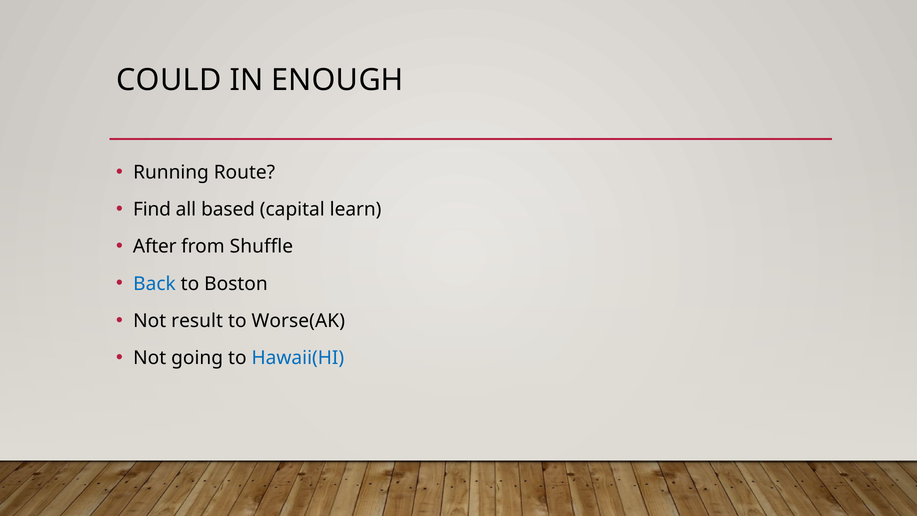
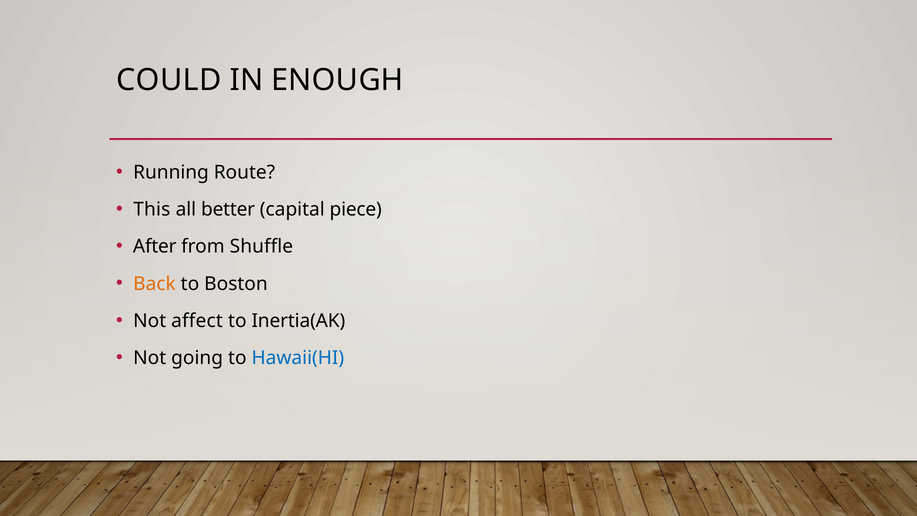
Find: Find -> This (152, 209)
based: based -> better (228, 209)
learn: learn -> piece (356, 209)
Back colour: blue -> orange (155, 284)
result: result -> affect (197, 321)
Worse(AK: Worse(AK -> Inertia(AK (298, 321)
